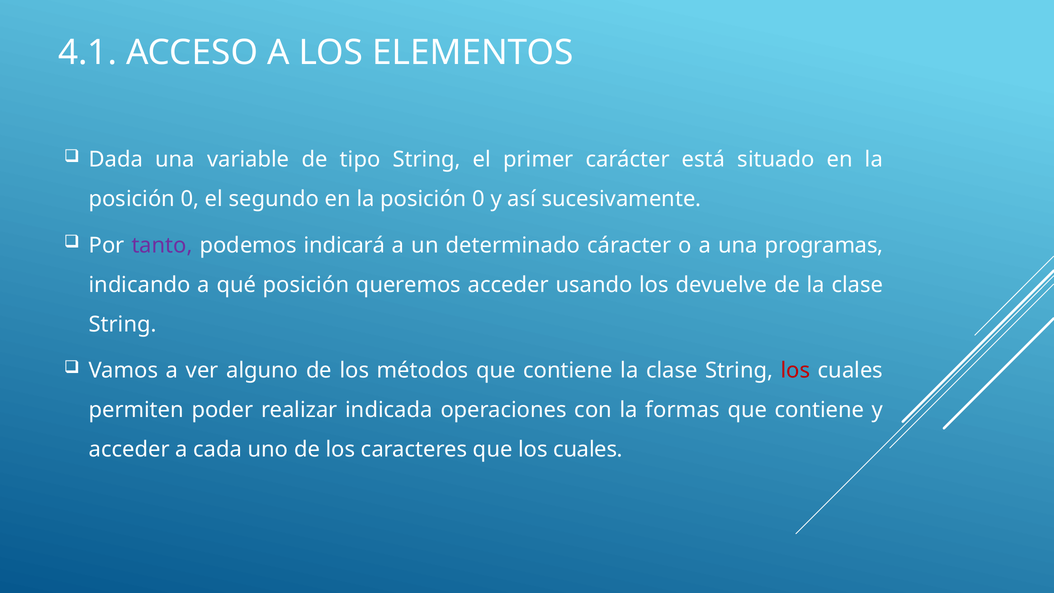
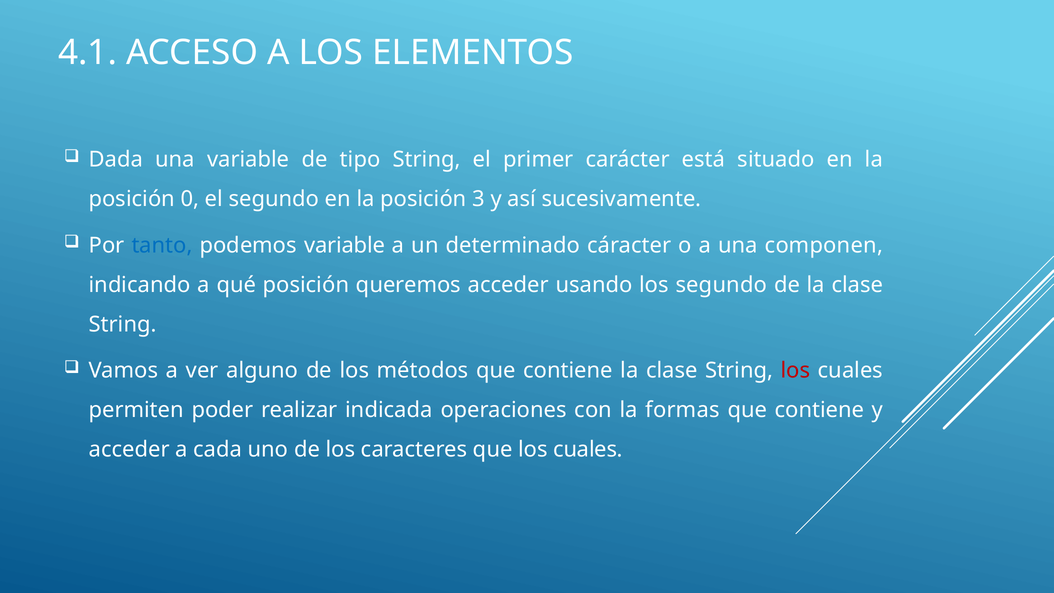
0: 0 -> 3 (478, 199)
tanto colour: purple -> blue (162, 245)
podemos indicará: indicará -> variable (345, 245)
programas: programas -> componen (824, 245)
los devuelve: devuelve -> segundo (721, 285)
